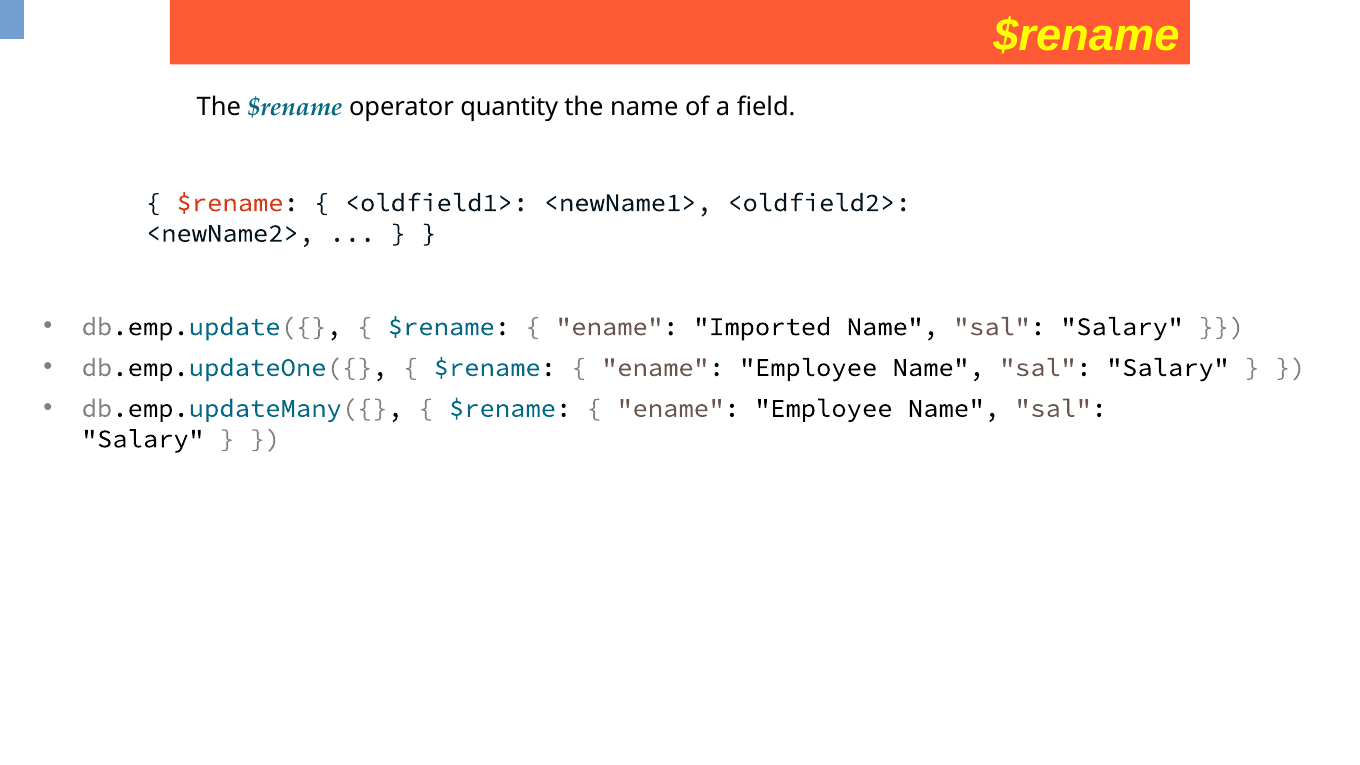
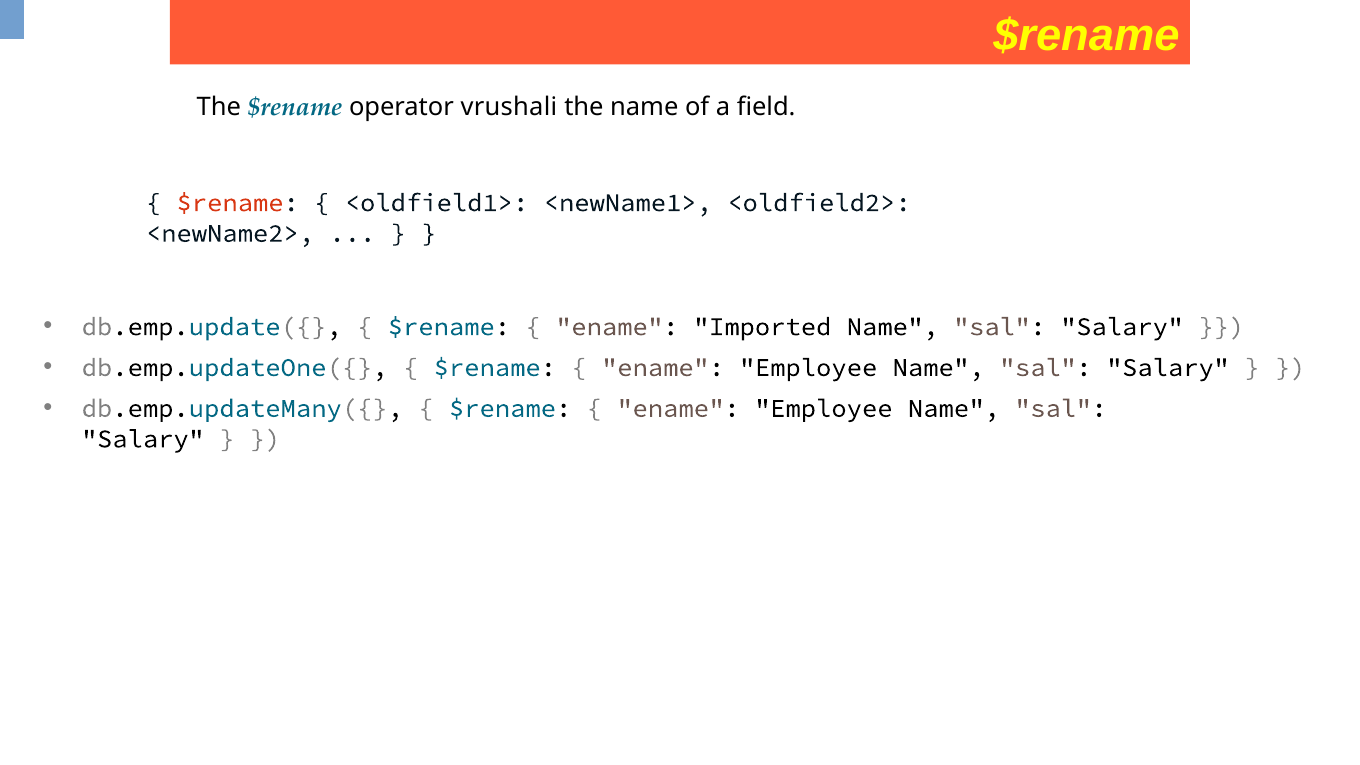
quantity: quantity -> vrushali (509, 107)
